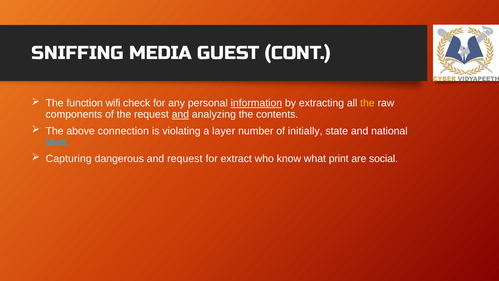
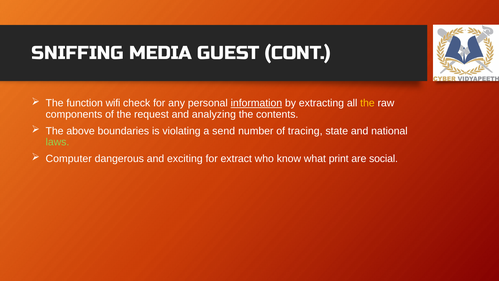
and underline: present -> none (180, 114)
connection: connection -> boundaries (123, 131)
layer: layer -> send (224, 131)
initially: initially -> tracing (305, 131)
laws colour: light blue -> light green (57, 142)
Capturing: Capturing -> Computer (69, 158)
and request: request -> exciting (185, 158)
